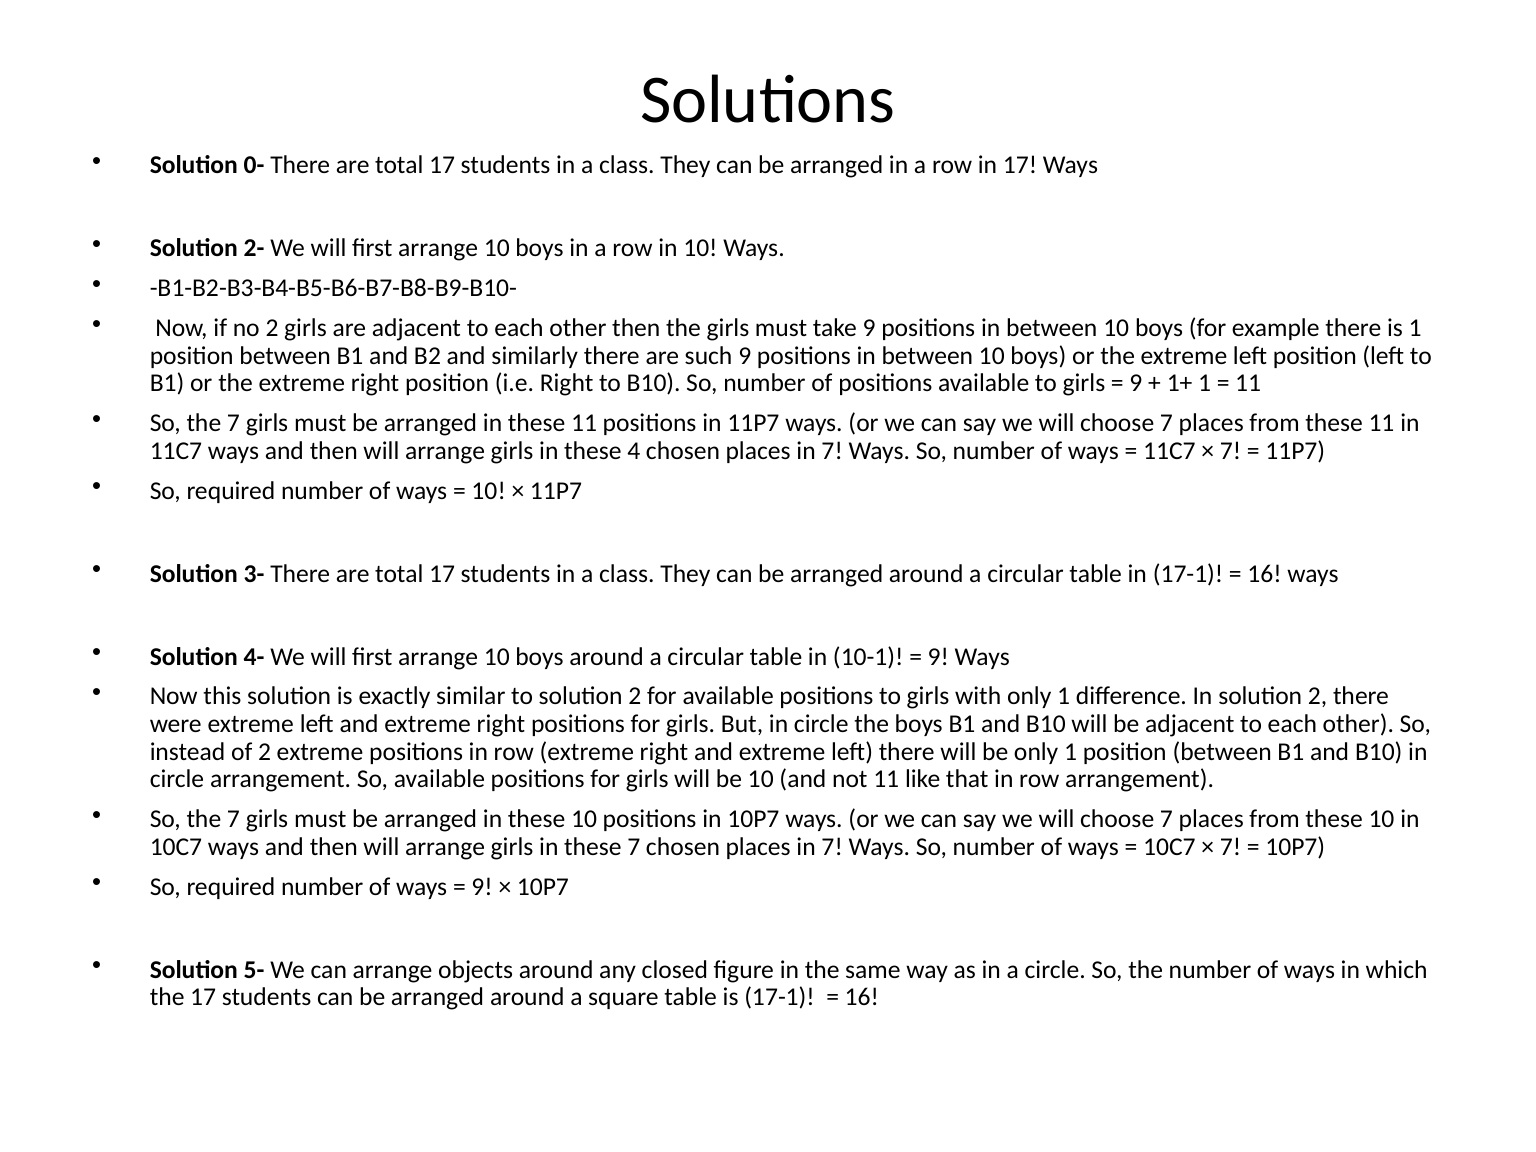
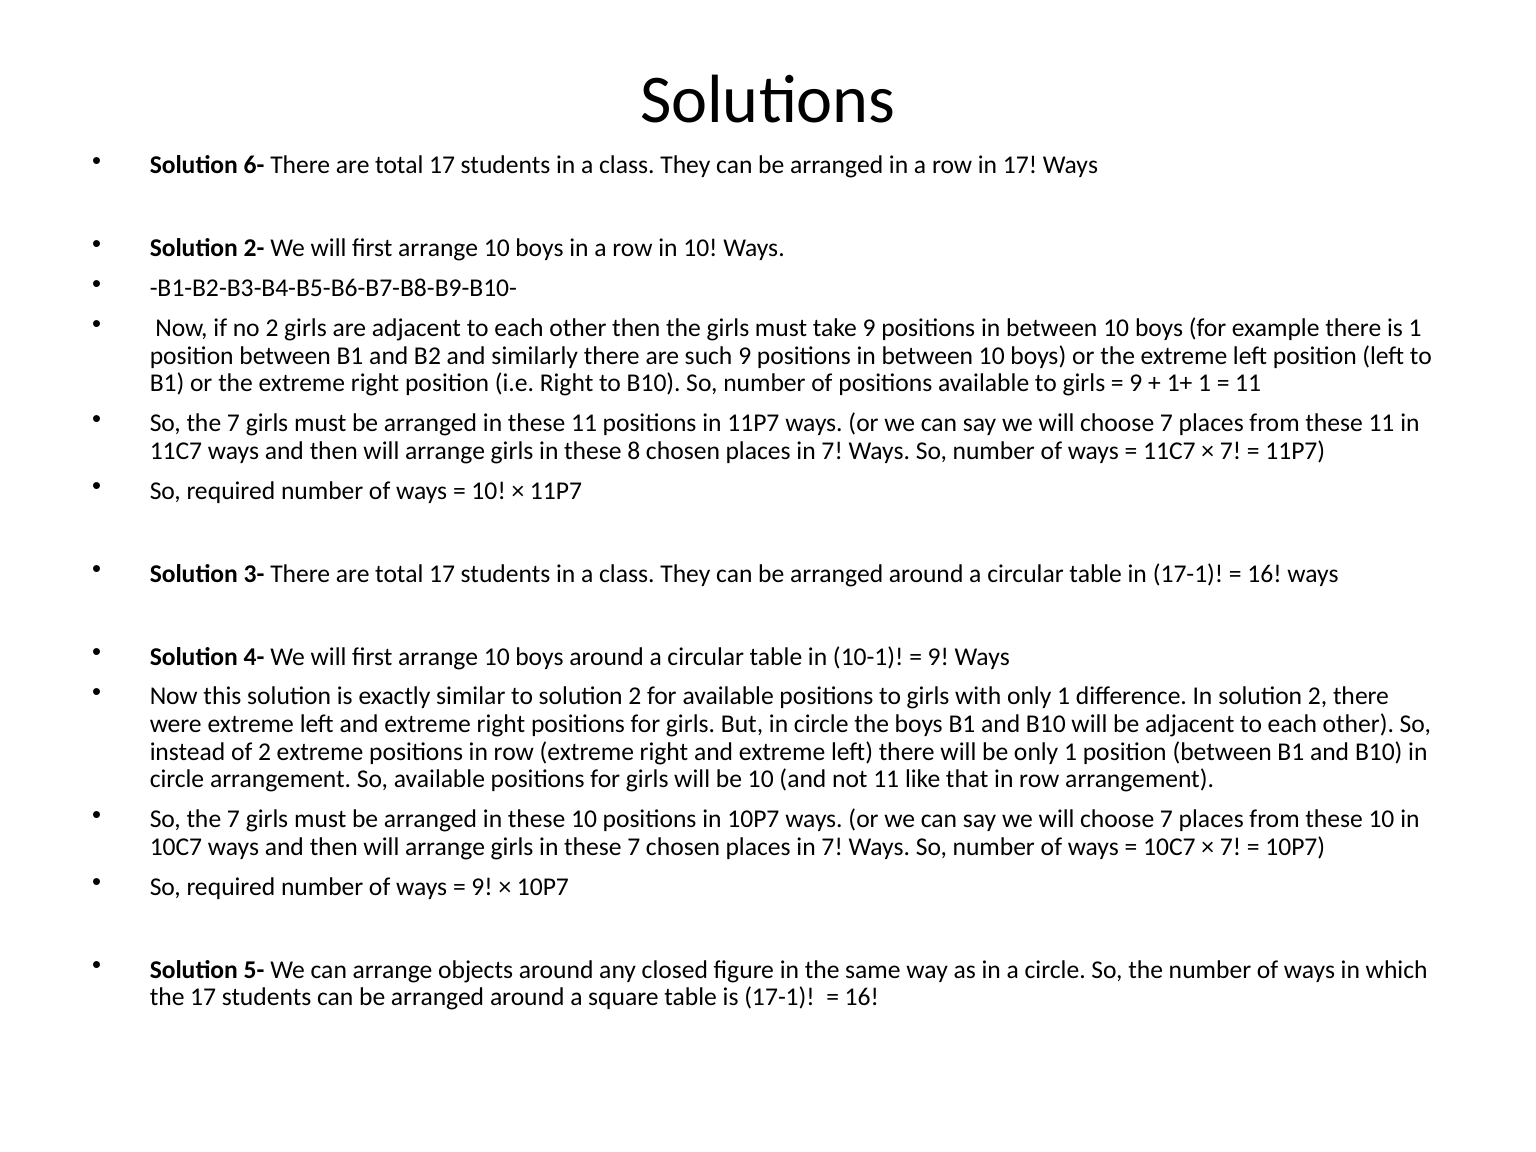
0-: 0- -> 6- (254, 165)
4: 4 -> 8 (634, 451)
